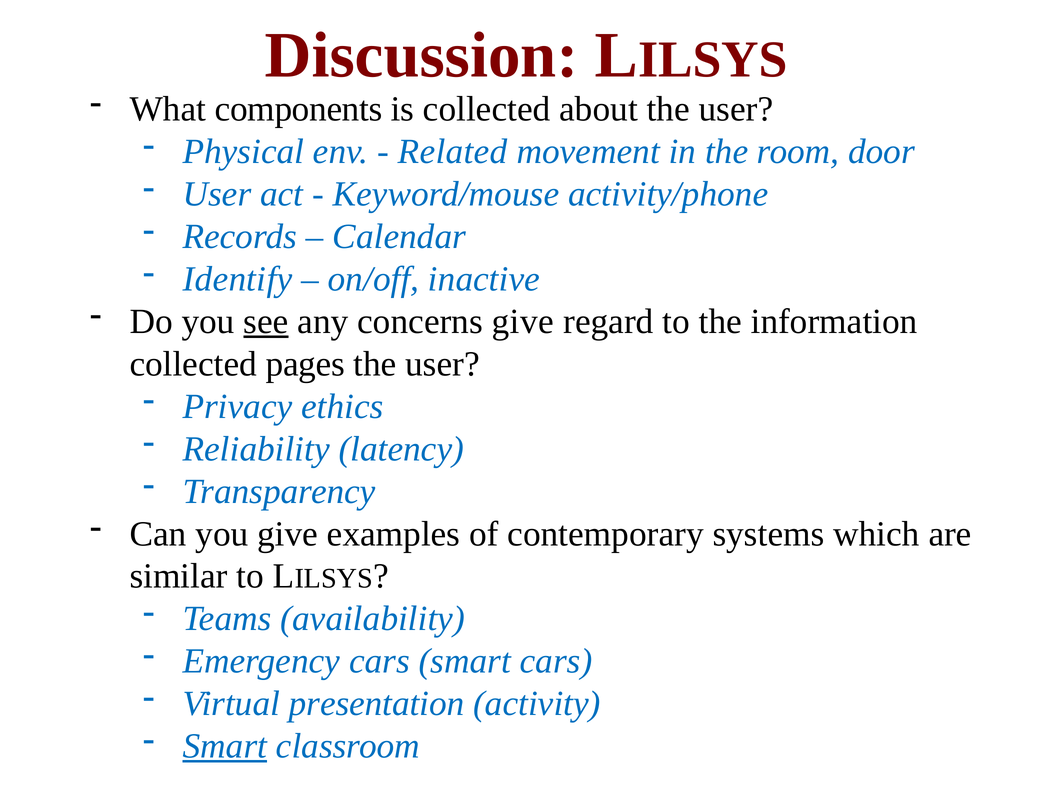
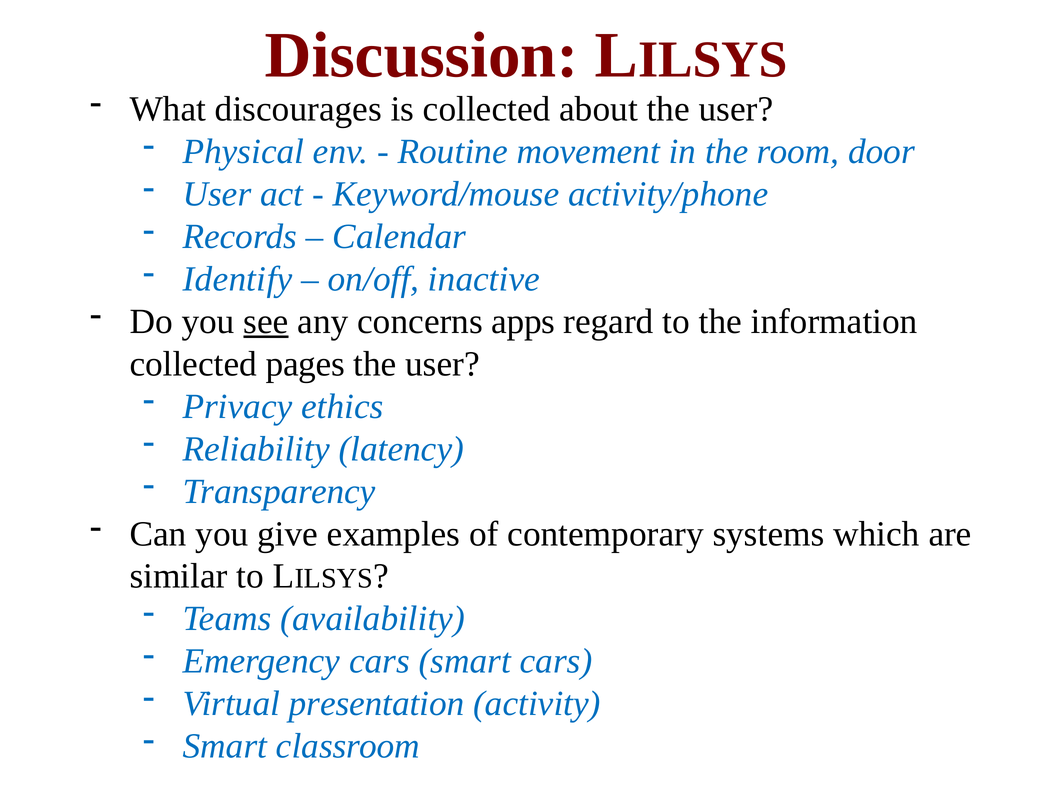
components: components -> discourages (298, 109)
Related: Related -> Routine (453, 152)
concerns give: give -> apps (523, 321)
Smart underline: present -> none (225, 746)
